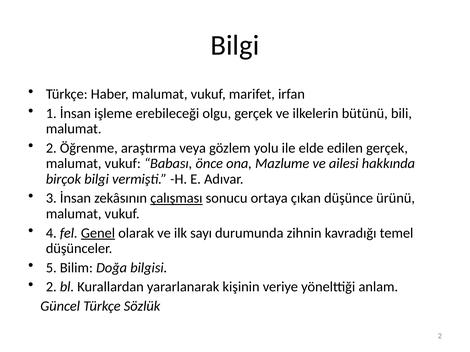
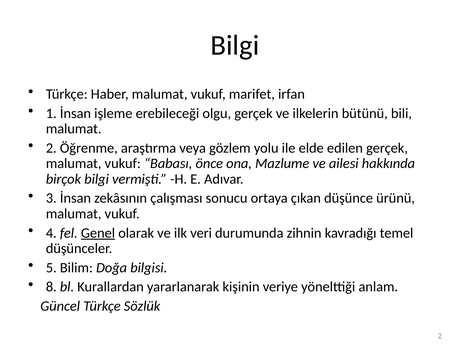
çalışması underline: present -> none (176, 199)
sayı: sayı -> veri (201, 233)
2: 2 -> 8 (51, 287)
